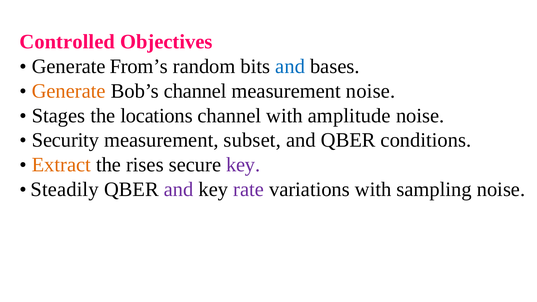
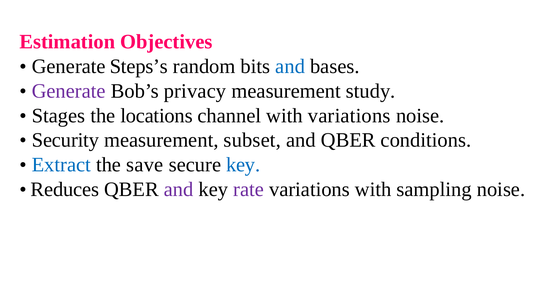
Controlled: Controlled -> Estimation (67, 42)
From’s: From’s -> Steps’s (139, 66)
Generate colour: orange -> purple (69, 91)
Bob’s channel: channel -> privacy (195, 91)
measurement noise: noise -> study (371, 91)
with amplitude: amplitude -> variations (349, 116)
Extract colour: orange -> blue (61, 165)
rises: rises -> save (145, 165)
key colour: purple -> blue (243, 165)
Steadily: Steadily -> Reduces (65, 189)
